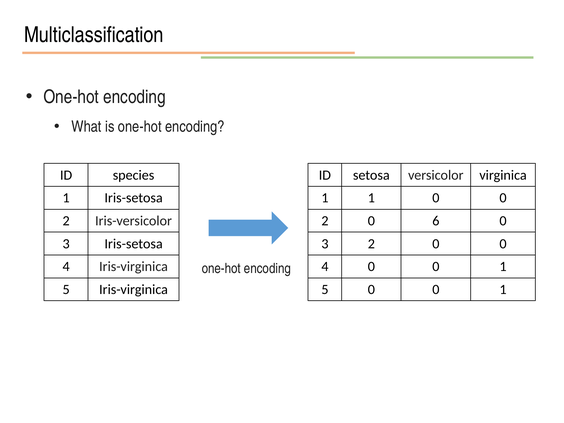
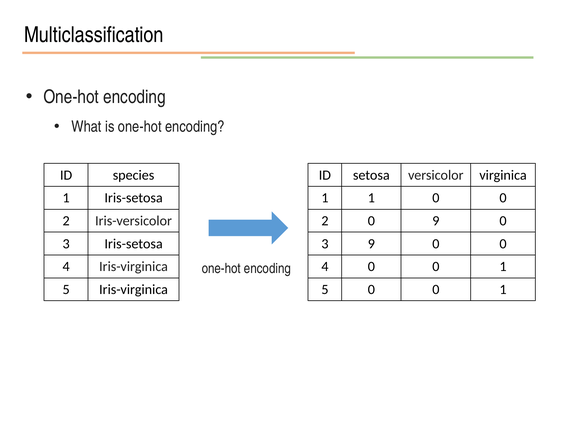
0 6: 6 -> 9 (436, 221)
3 2: 2 -> 9 (371, 244)
